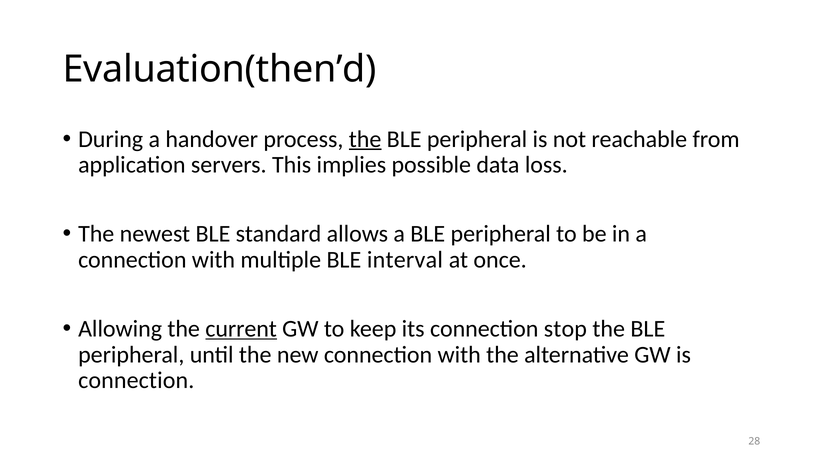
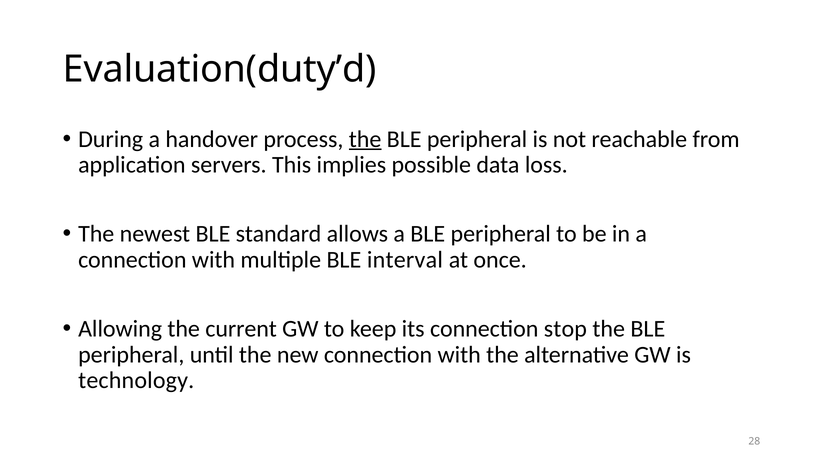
Evaluation(then’d: Evaluation(then’d -> Evaluation(duty’d (220, 69)
current underline: present -> none (241, 329)
connection: connection -> technology (136, 380)
